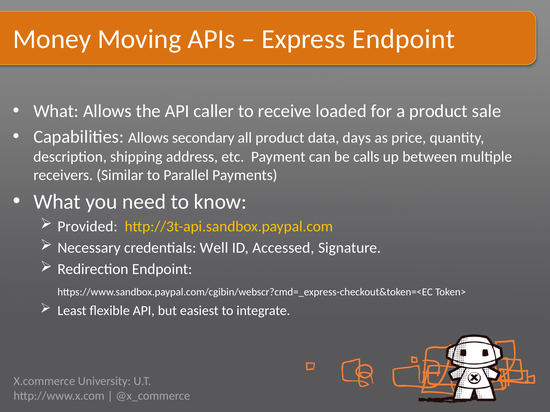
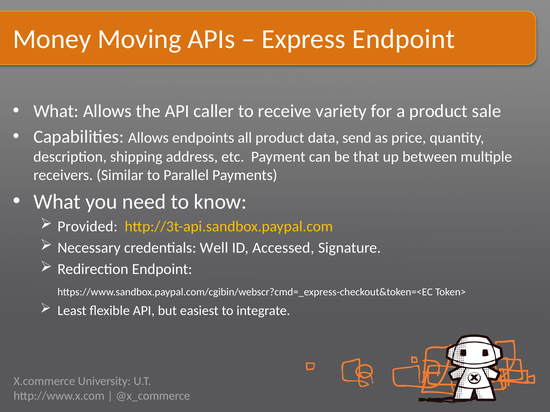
loaded: loaded -> variety (341, 111)
secondary: secondary -> endpoints (203, 138)
days: days -> send (357, 138)
calls: calls -> that (366, 157)
